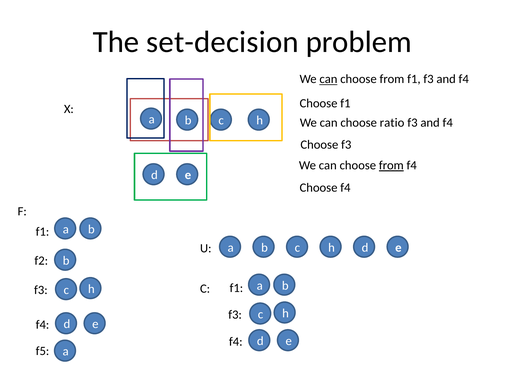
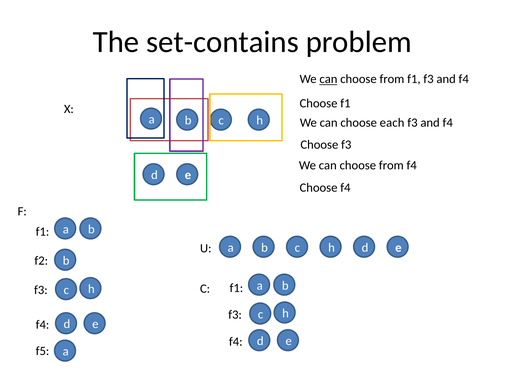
set-decision: set-decision -> set-contains (223, 42)
ratio: ratio -> each (392, 123)
from underline: present -> none (391, 166)
